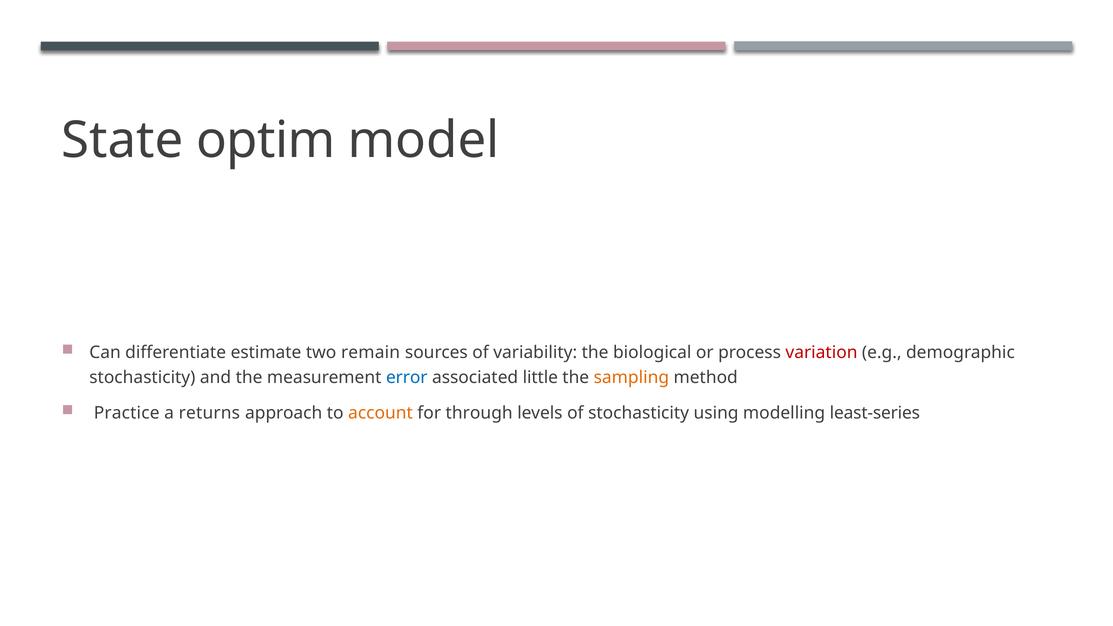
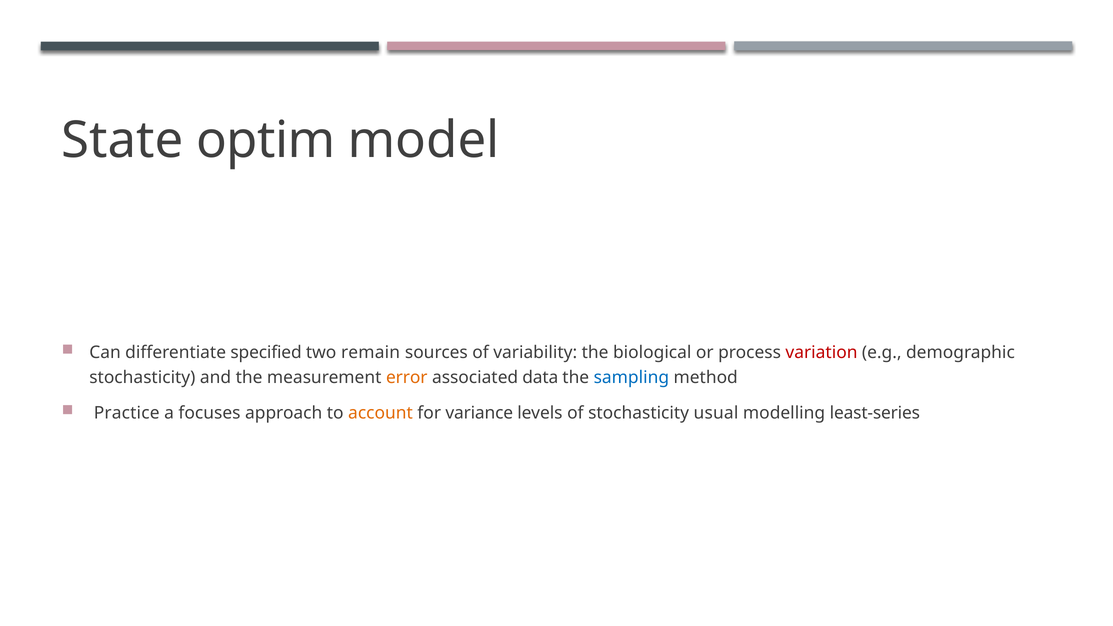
estimate: estimate -> specified (266, 353)
error colour: blue -> orange (407, 378)
little: little -> data (540, 378)
sampling colour: orange -> blue (631, 378)
returns: returns -> focuses (209, 413)
through: through -> variance (479, 413)
using: using -> usual (716, 413)
